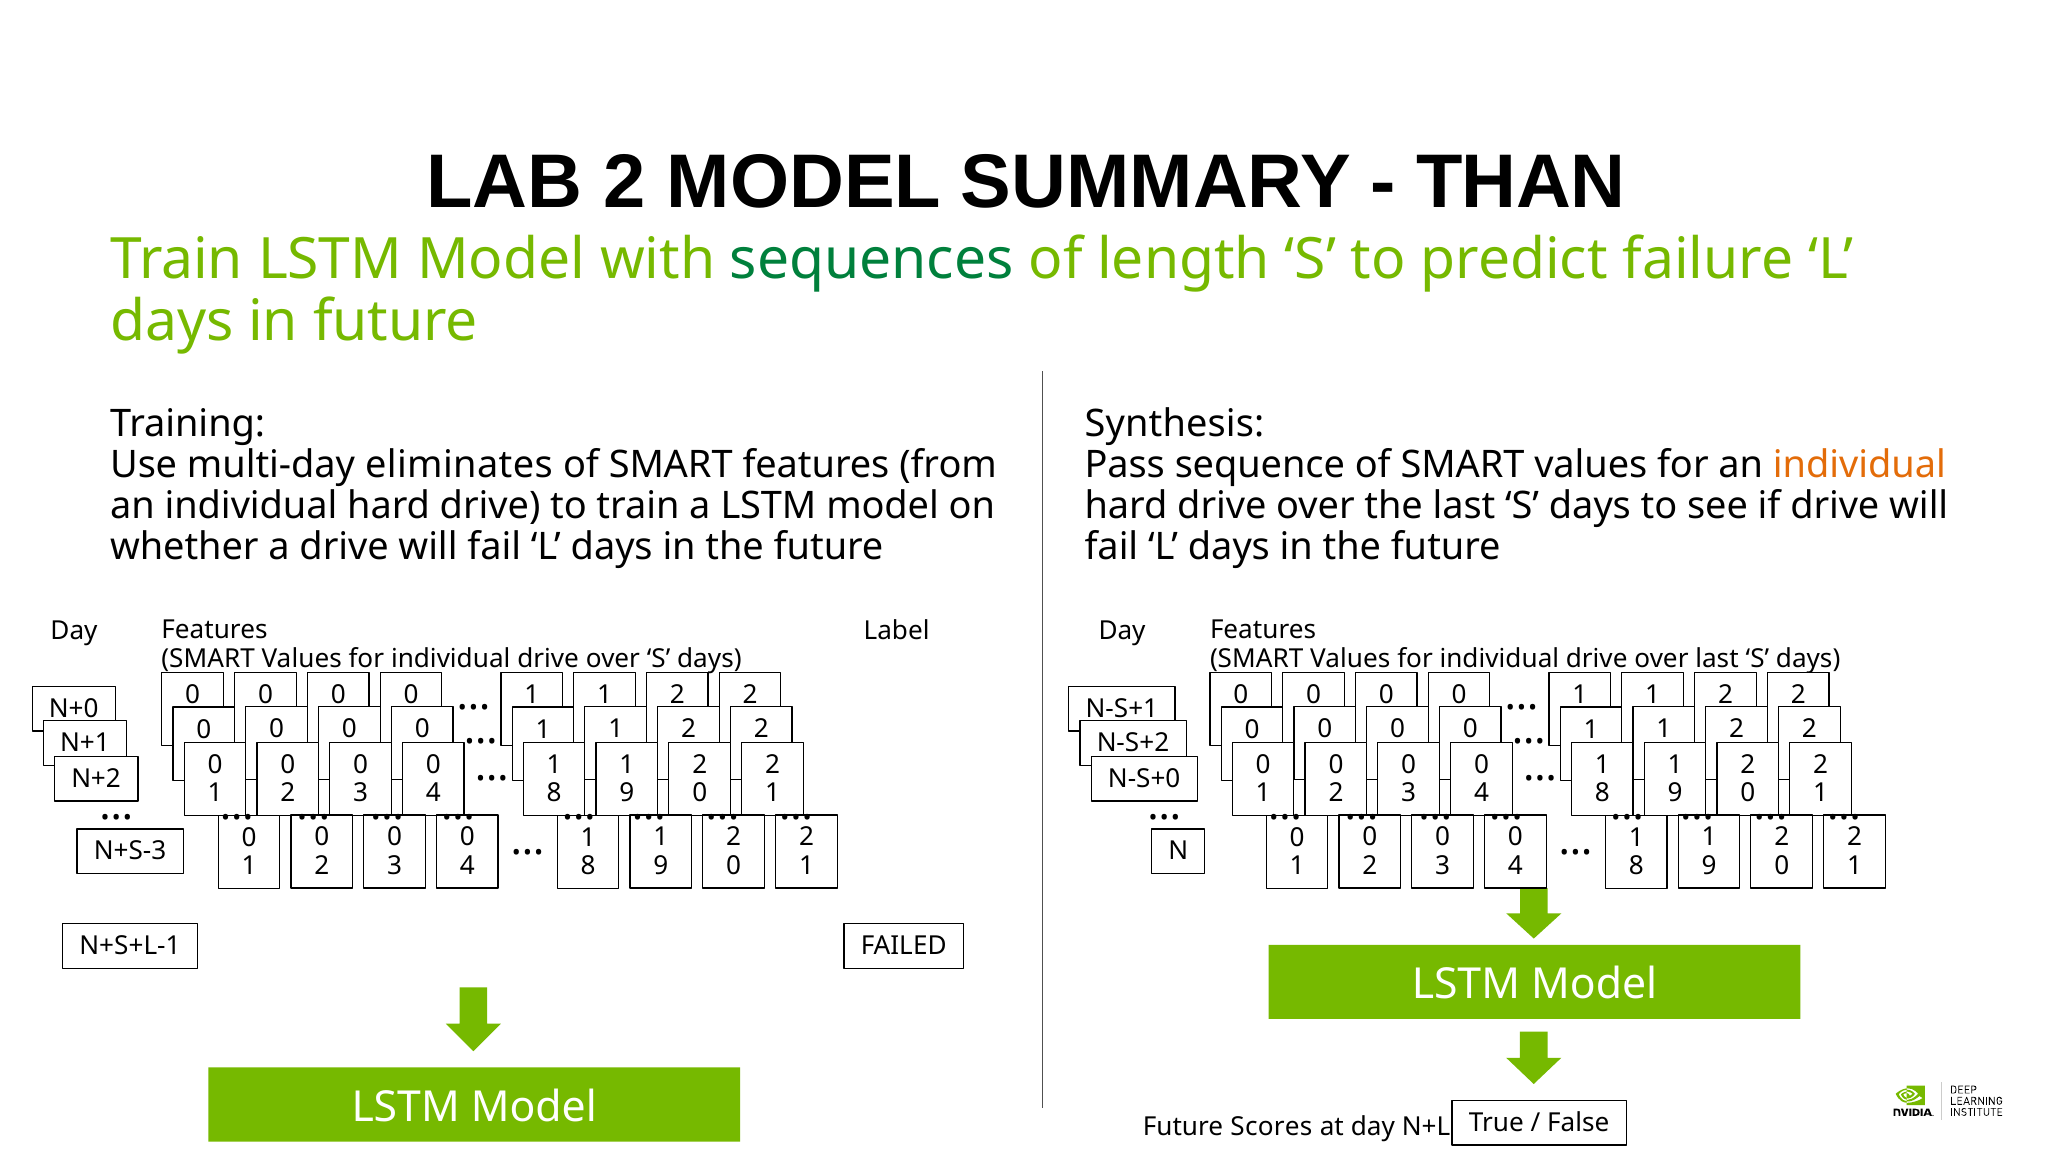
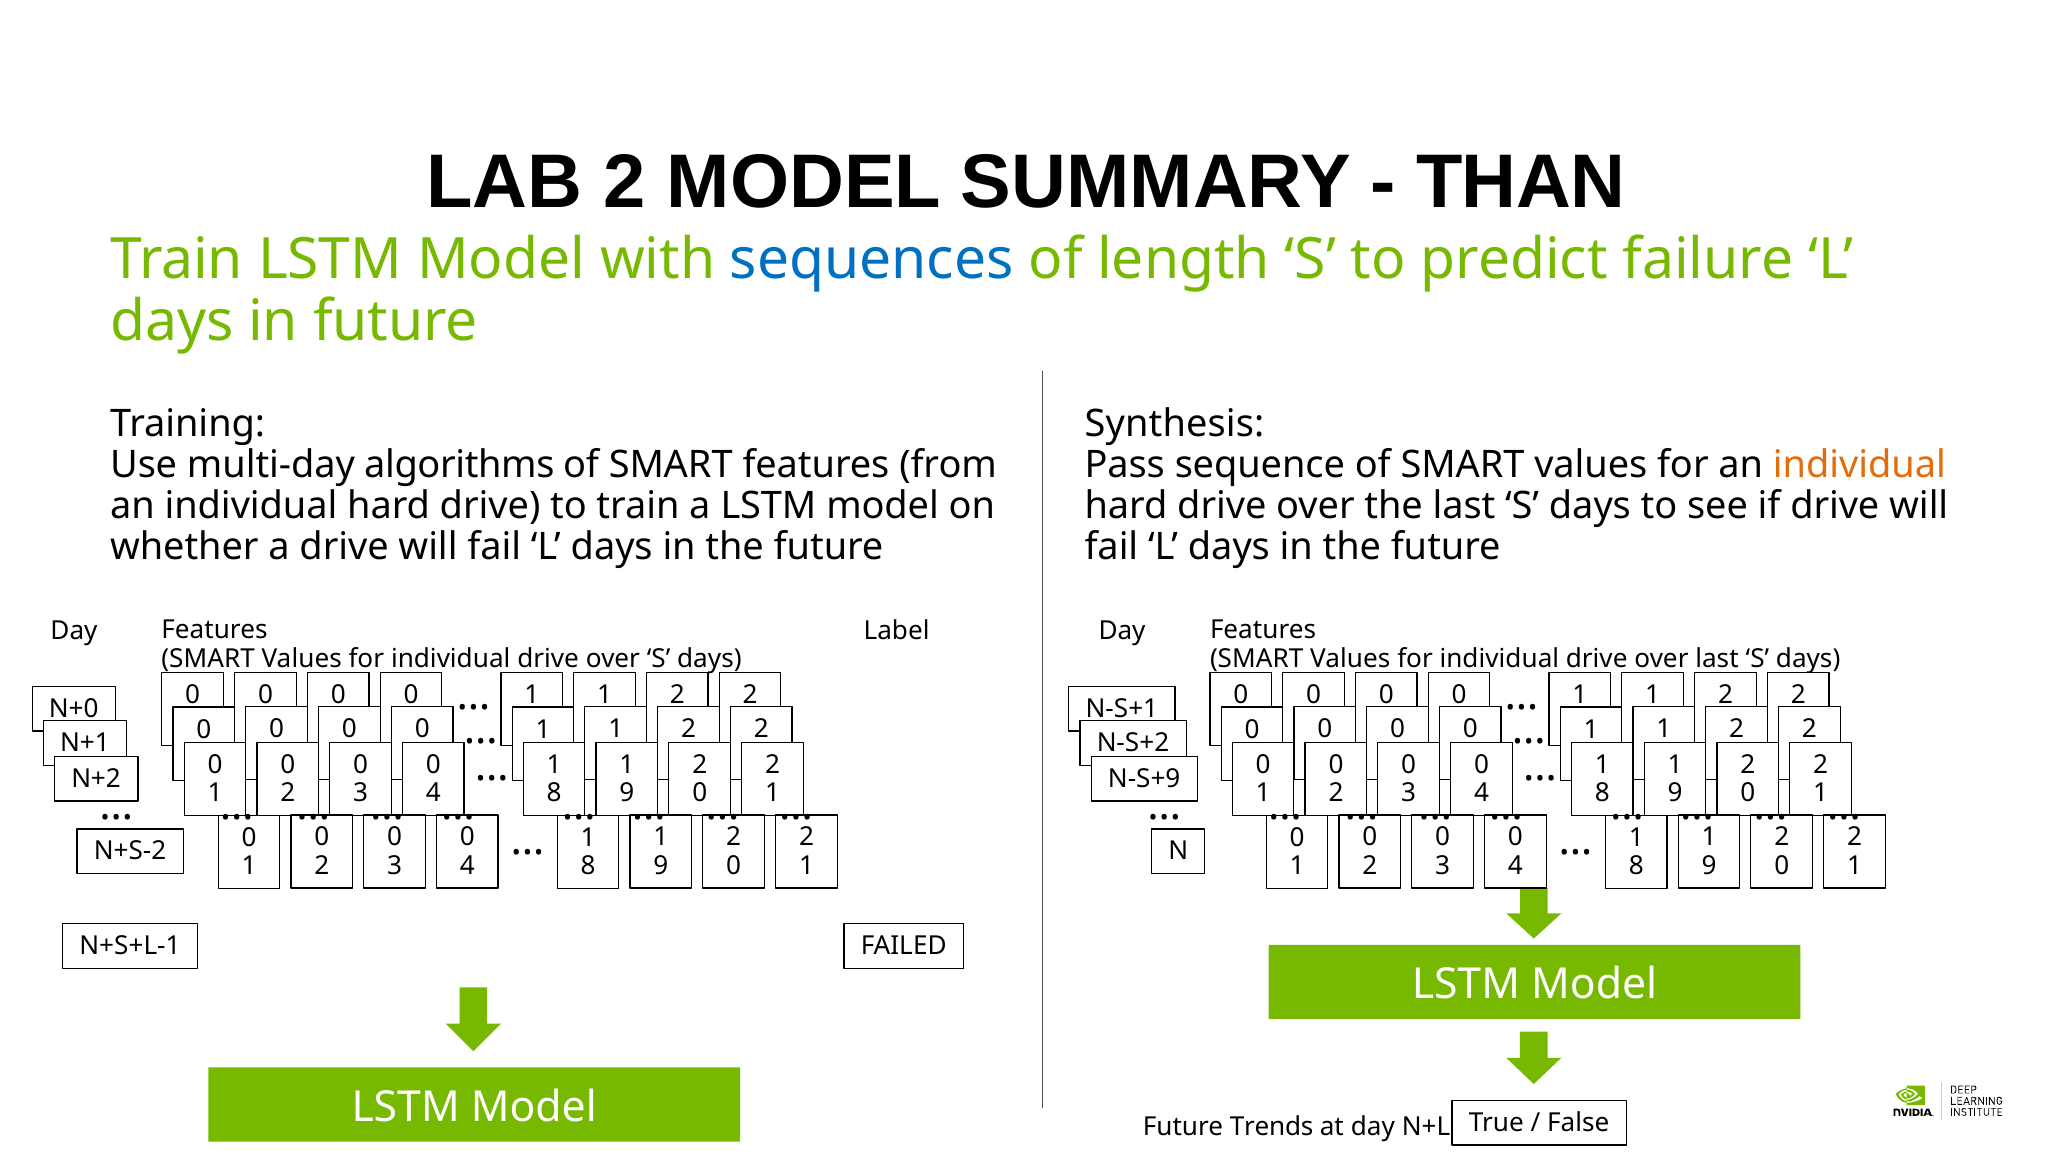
sequences colour: green -> blue (872, 260)
eliminates: eliminates -> algorithms (459, 464)
N-S+0: N-S+0 -> N-S+9 (1144, 778)
N+S-3: N+S-3 -> N+S-2 (130, 851)
Scores: Scores -> Trends (1272, 1126)
